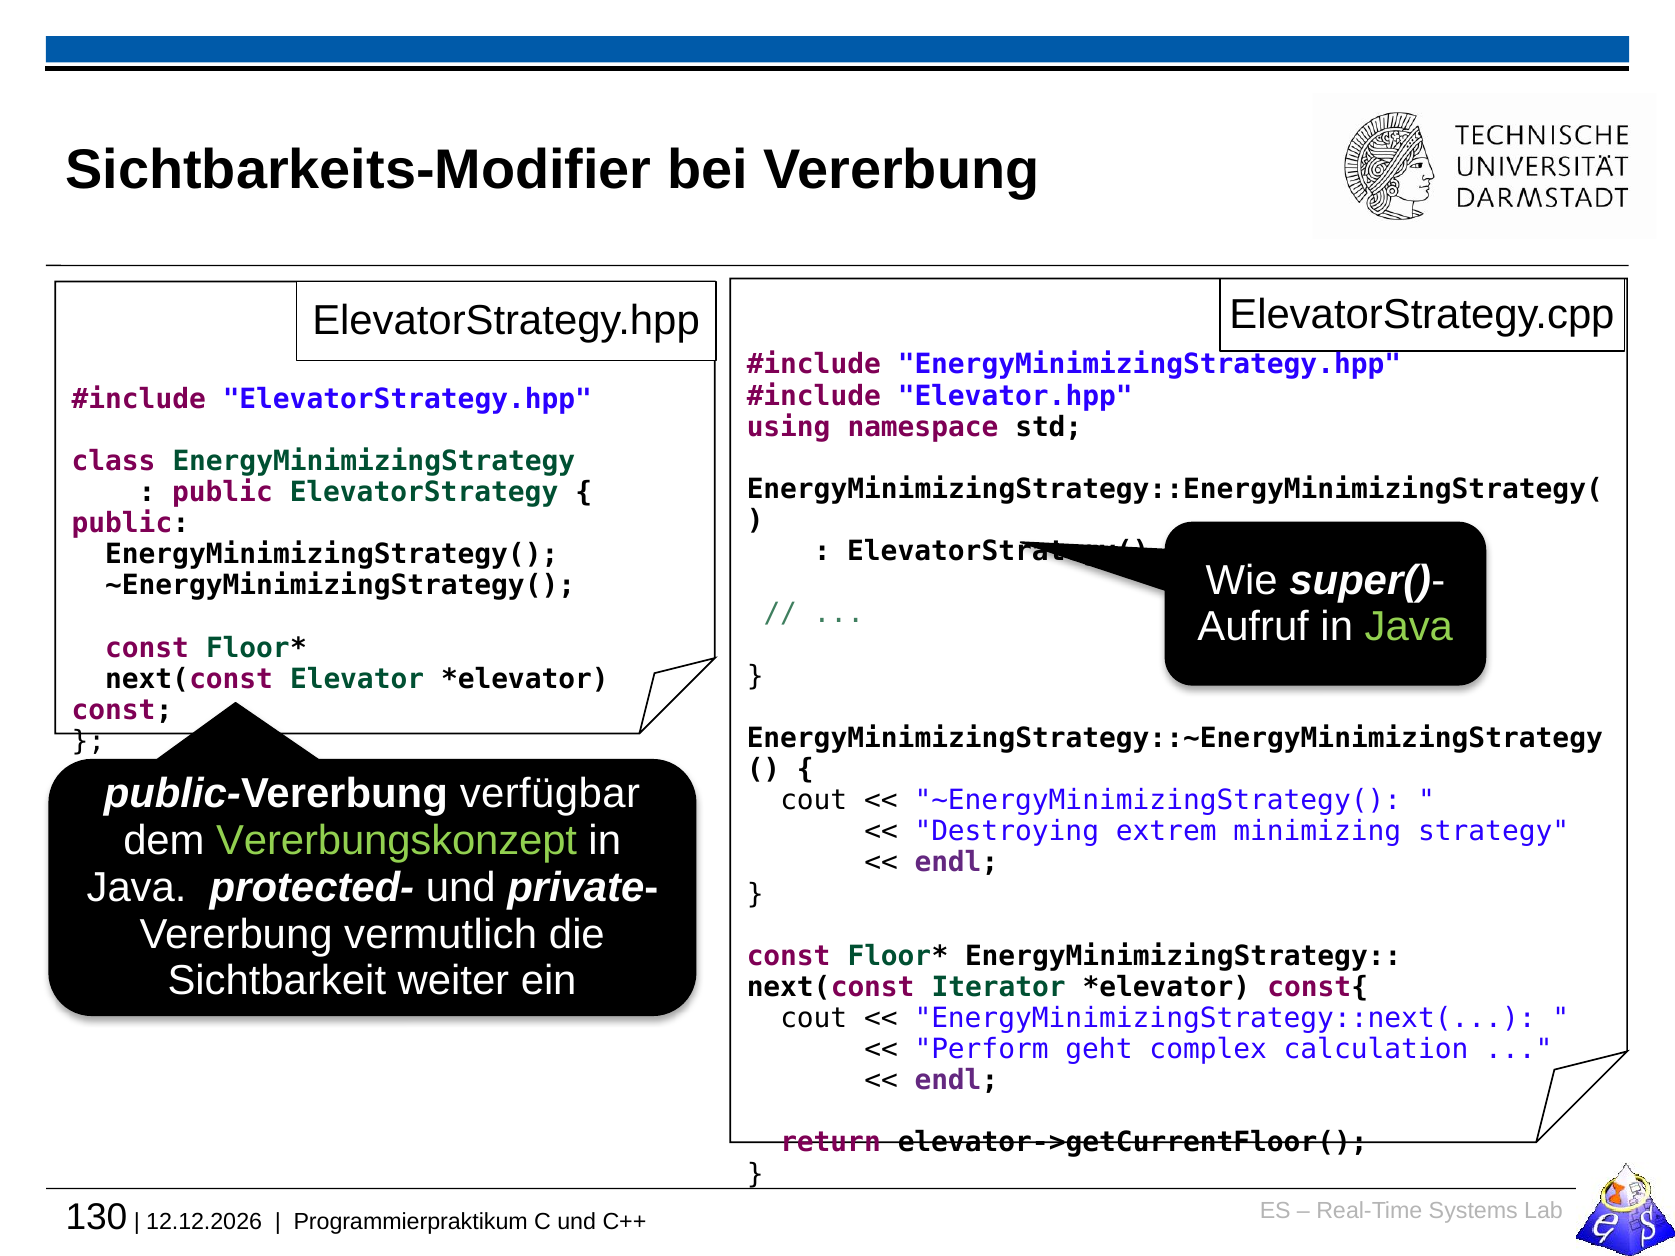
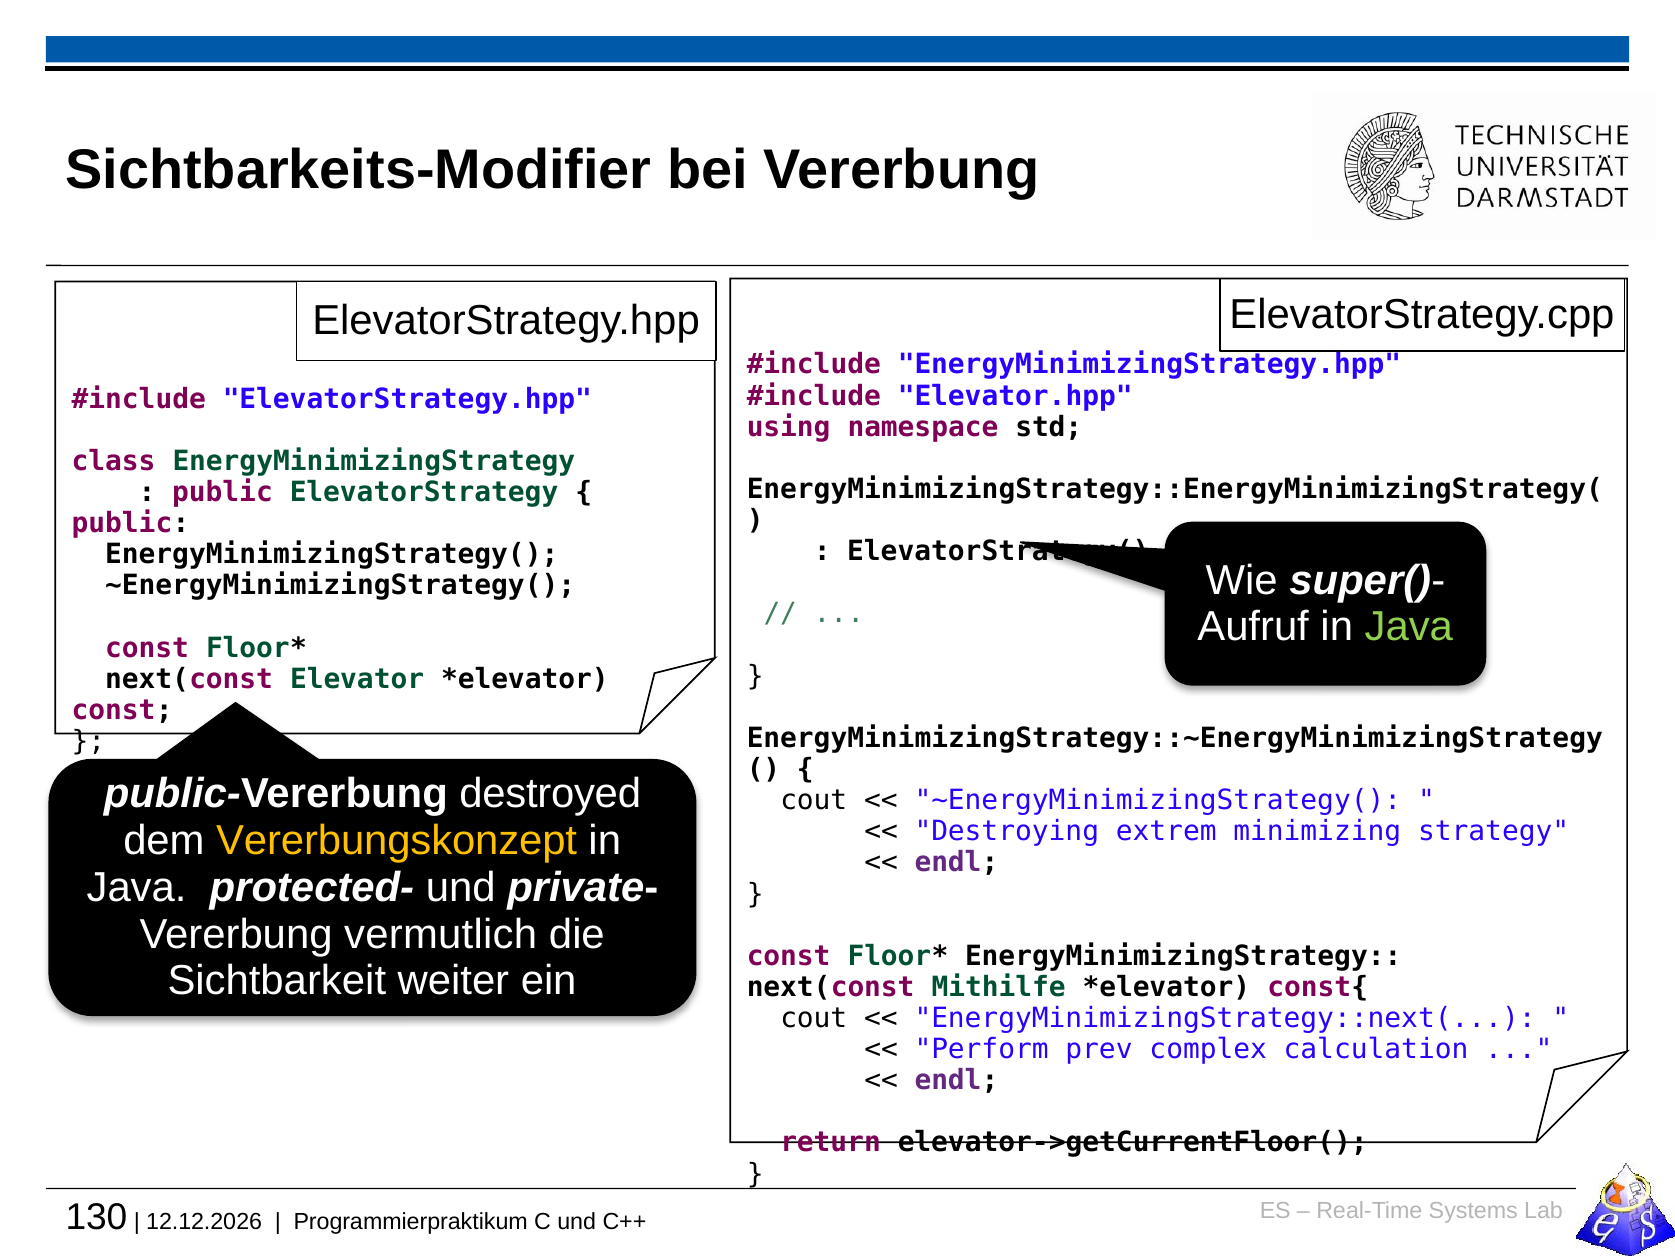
verfügbar: verfügbar -> destroyed (550, 794)
Vererbungskonzept colour: light green -> yellow (397, 841)
Iterator: Iterator -> Mithilfe (999, 987)
geht: geht -> prev (1099, 1050)
